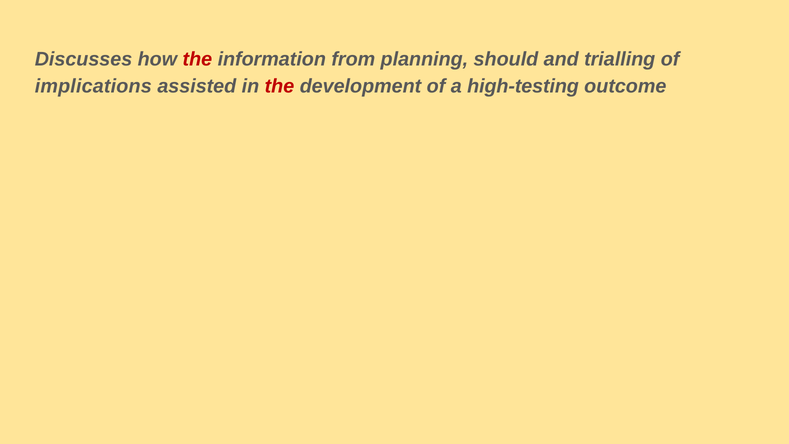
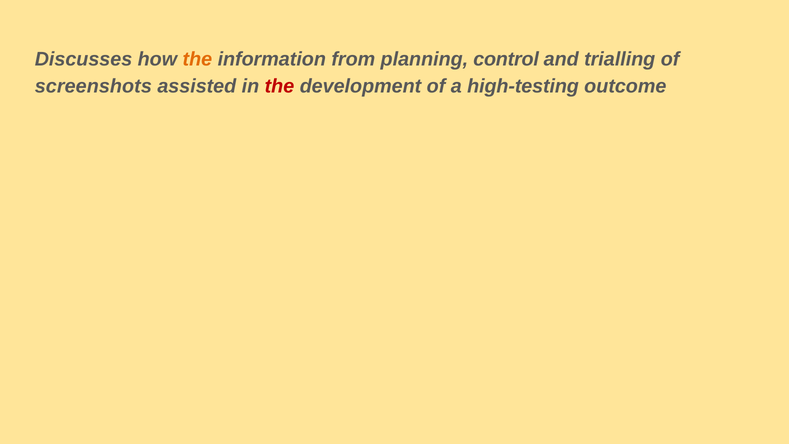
the colour: red -> orange (197, 59)
should: should -> control (506, 59)
implications: implications -> screenshots (93, 86)
